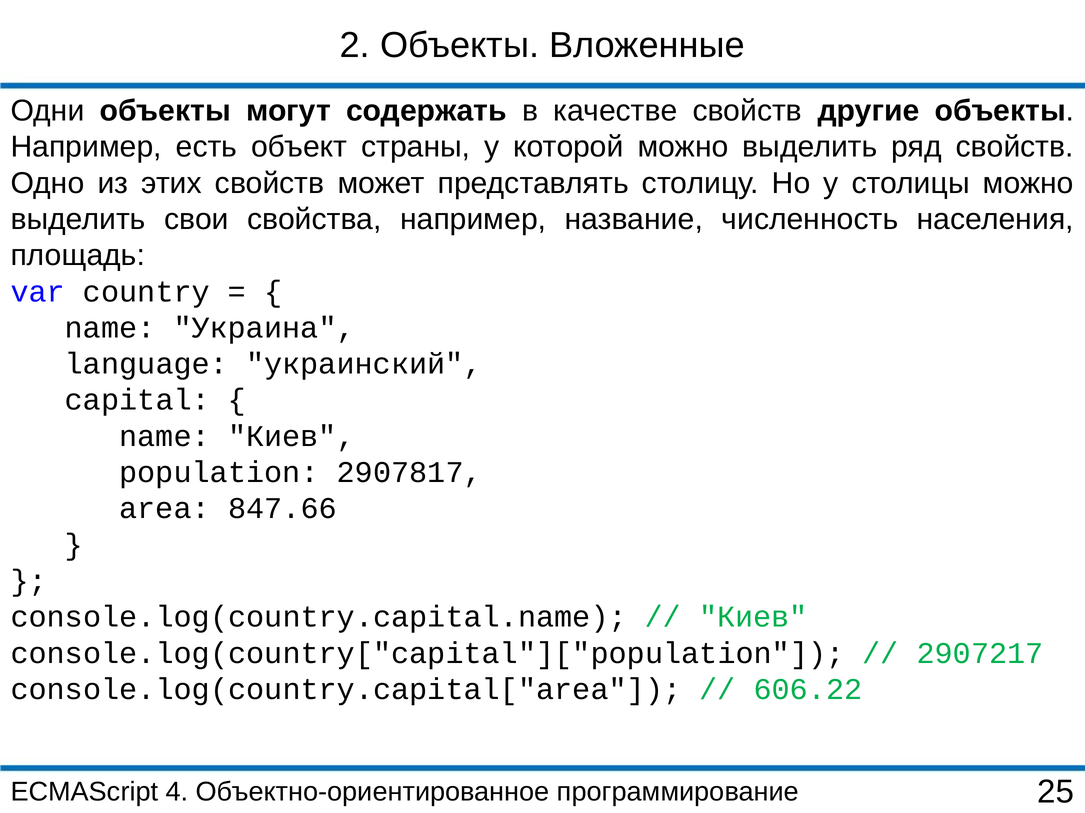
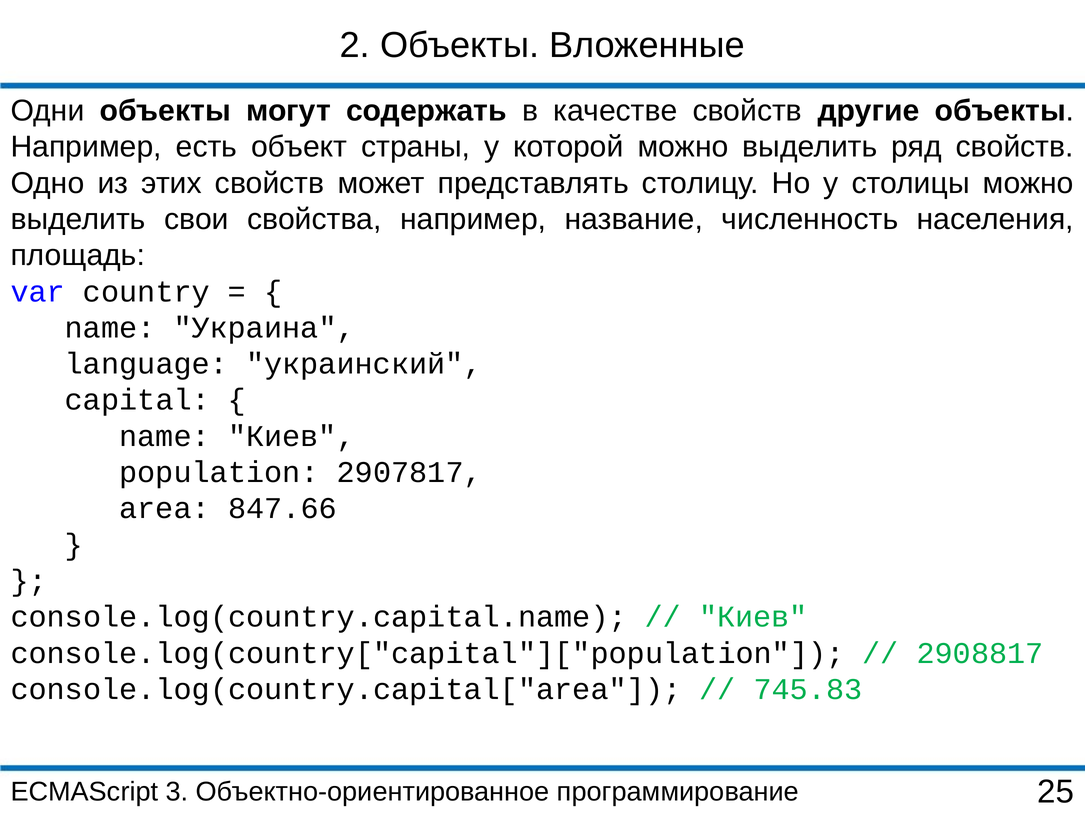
2907217: 2907217 -> 2908817 (980, 654)
606.22: 606.22 -> 745.83 (808, 690)
4: 4 -> 3 (177, 792)
